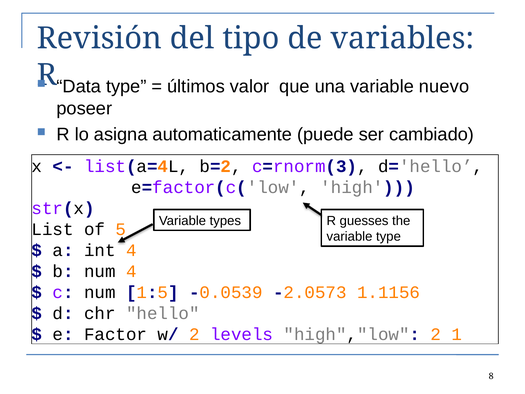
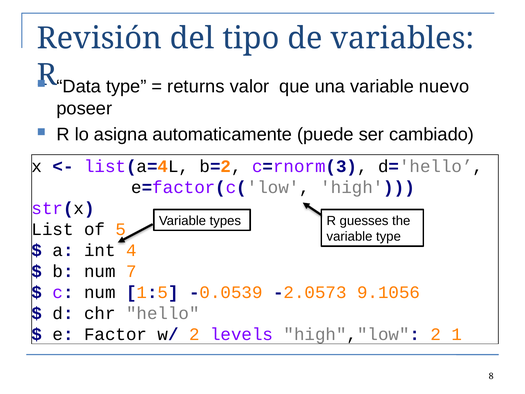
últimos: últimos -> returns (196, 86)
num 4: 4 -> 7 (131, 271)
1.1156: 1.1156 -> 9.1056 (389, 292)
